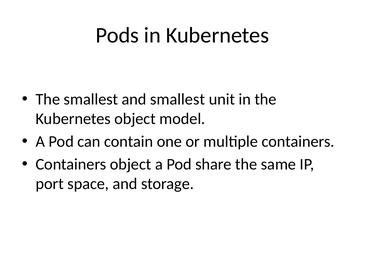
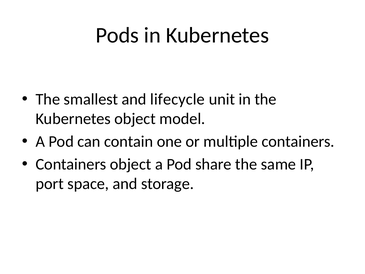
and smallest: smallest -> lifecycle (178, 99)
